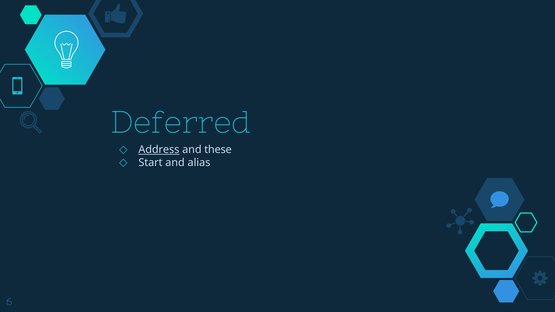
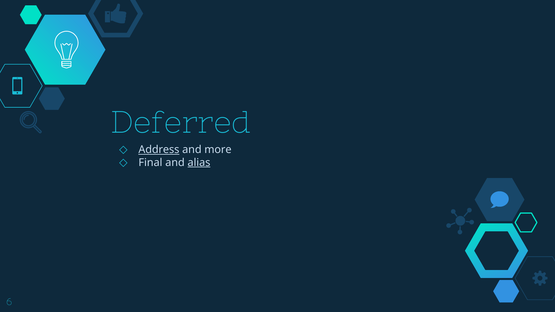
these: these -> more (218, 150)
Start: Start -> Final (150, 163)
alias underline: none -> present (199, 163)
